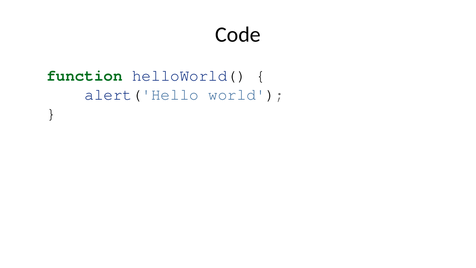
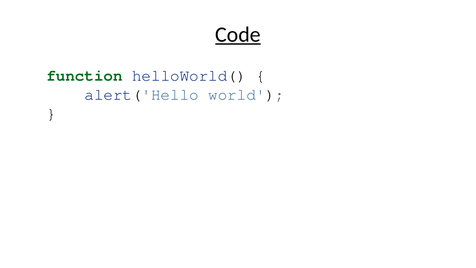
Code underline: none -> present (238, 35)
